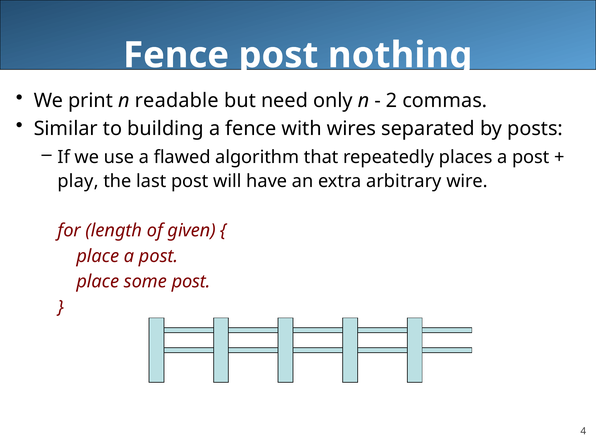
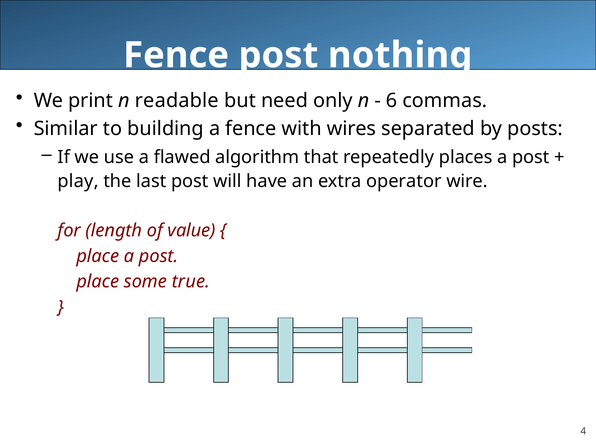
2: 2 -> 6 (392, 101)
arbitrary: arbitrary -> operator (404, 181)
given: given -> value (192, 231)
some post: post -> true (191, 282)
